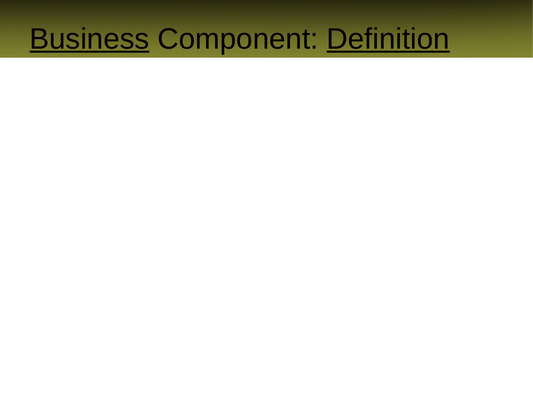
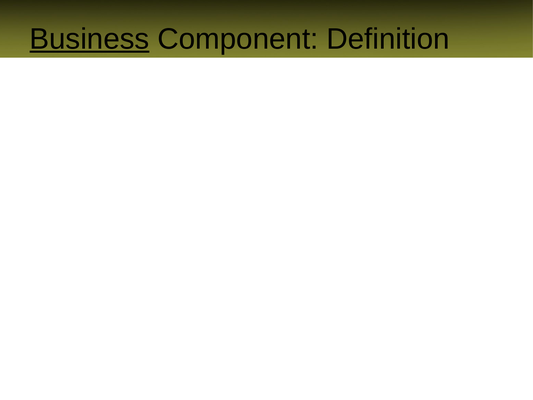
Definition underline: present -> none (388, 39)
